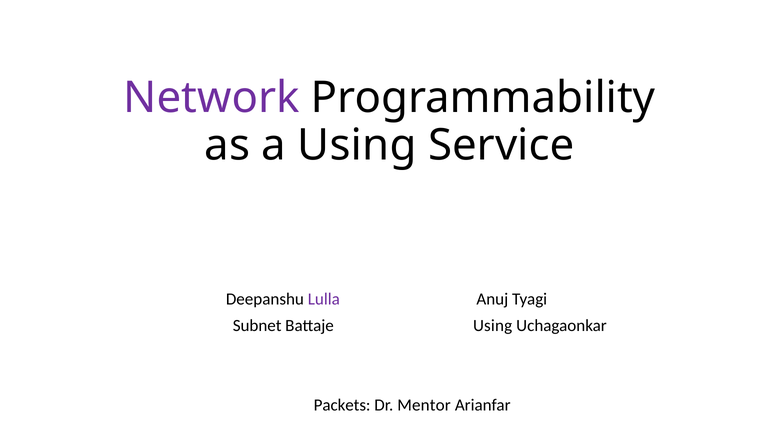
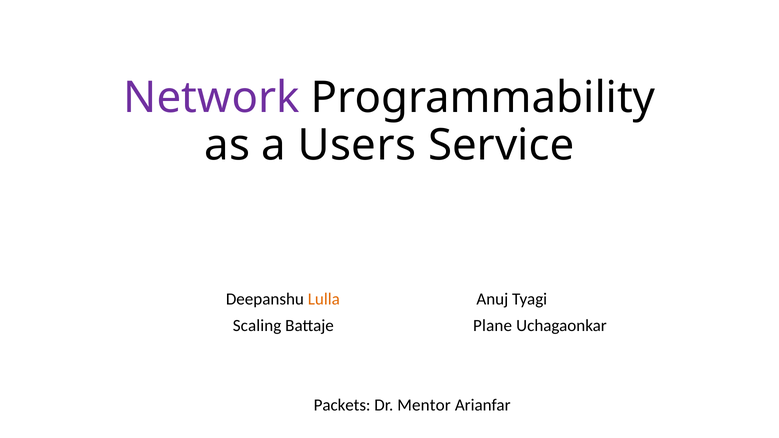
a Using: Using -> Users (357, 145)
Lulla colour: purple -> orange (324, 299)
Subnet: Subnet -> Scaling (257, 326)
Battaje Using: Using -> Plane (493, 326)
